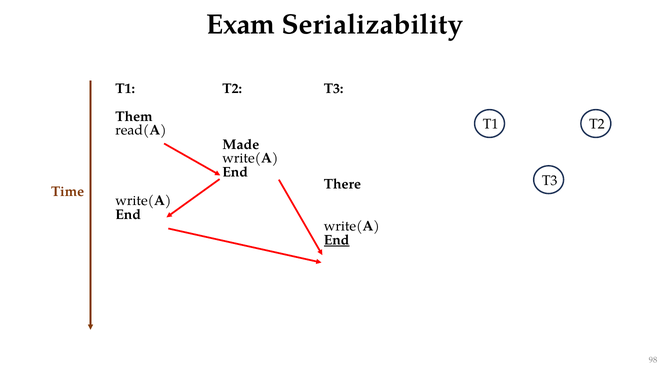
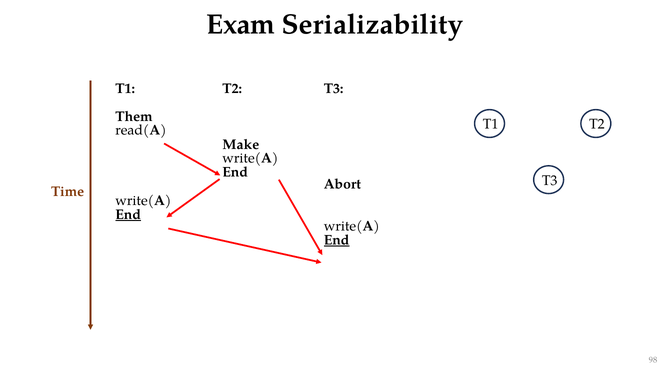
Made: Made -> Make (241, 144)
There: There -> Abort (342, 184)
End underline: none -> present (128, 214)
